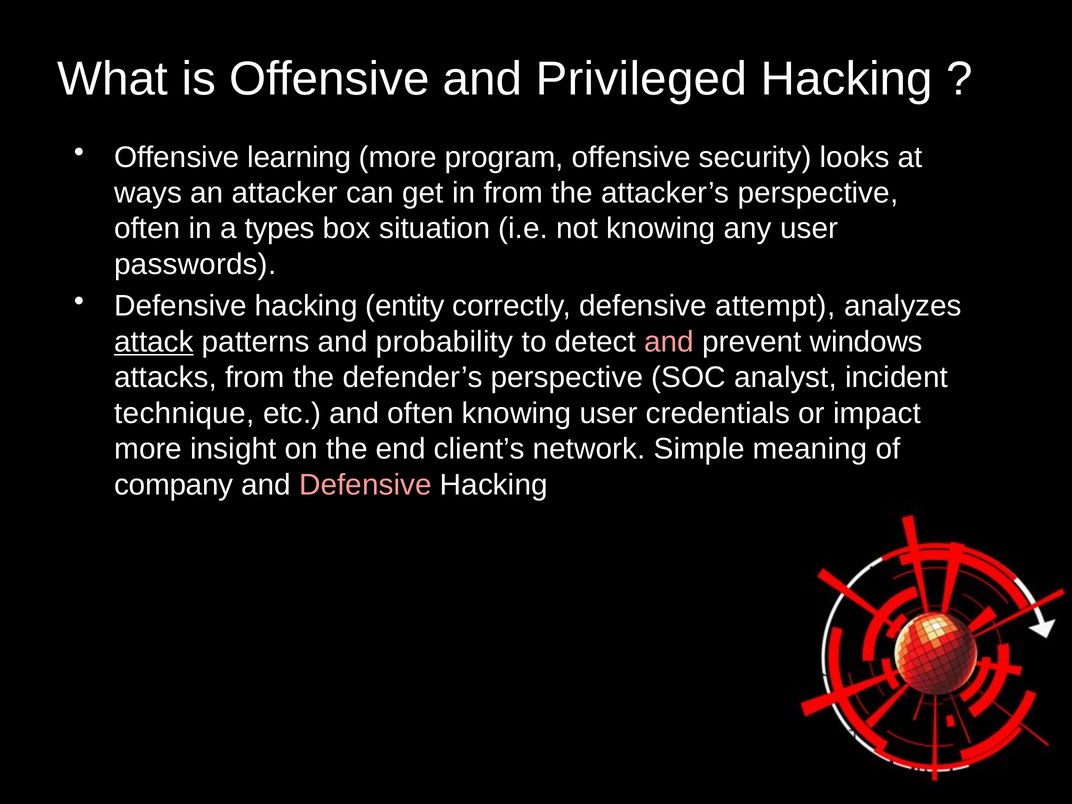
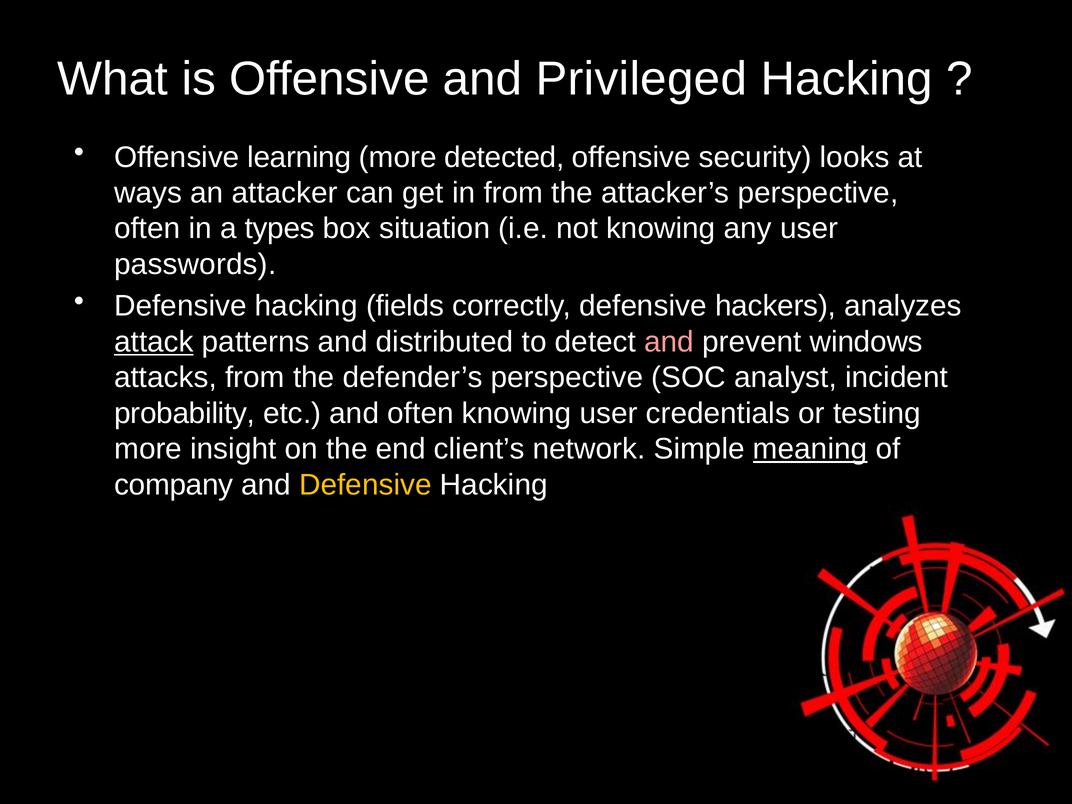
program: program -> detected (504, 157)
entity: entity -> fields (405, 306)
attempt: attempt -> hackers (776, 306)
probability: probability -> distributed (445, 342)
technique: technique -> probability (185, 413)
impact: impact -> testing (877, 413)
meaning underline: none -> present (810, 449)
Defensive colour: pink -> yellow (365, 485)
